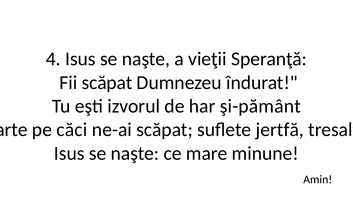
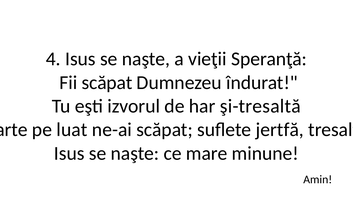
şi-pământ: şi-pământ -> şi-tresaltă (260, 106)
căci: căci -> luat (72, 129)
